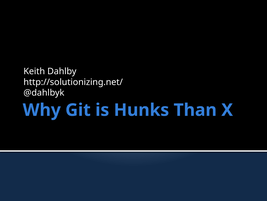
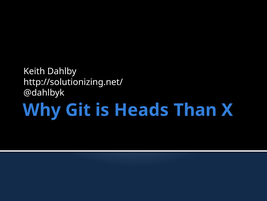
Hunks: Hunks -> Heads (141, 110)
